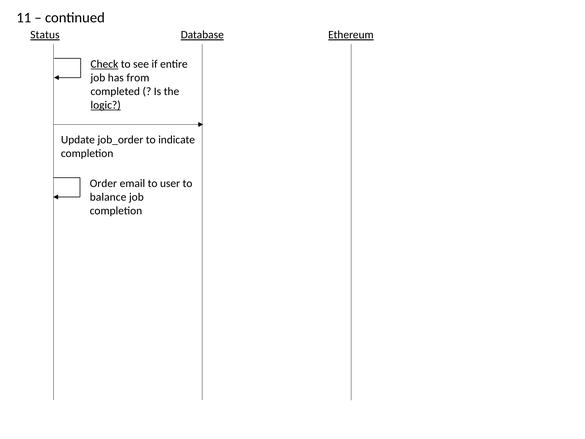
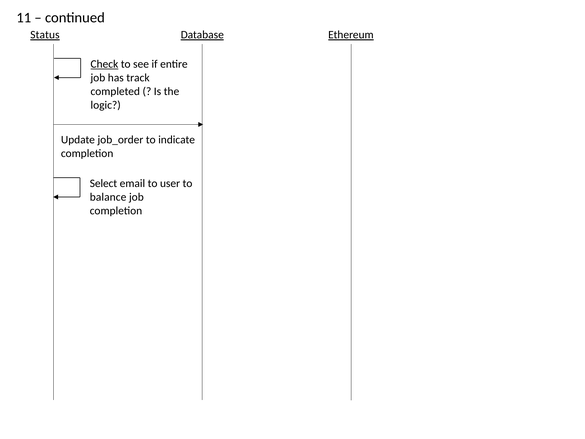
from: from -> track (138, 78)
logic underline: present -> none (106, 105)
Order: Order -> Select (103, 183)
